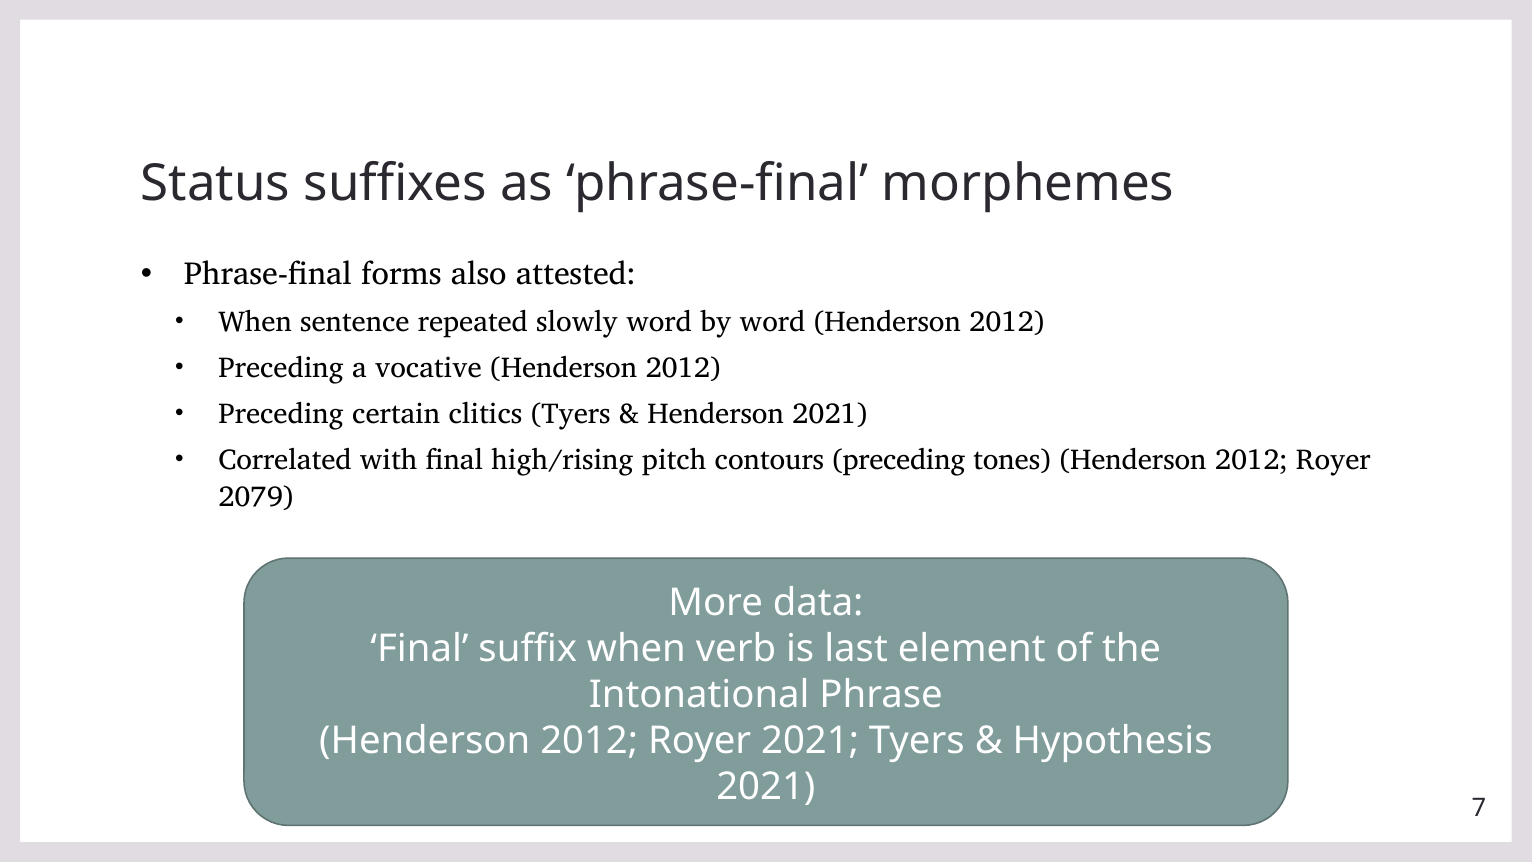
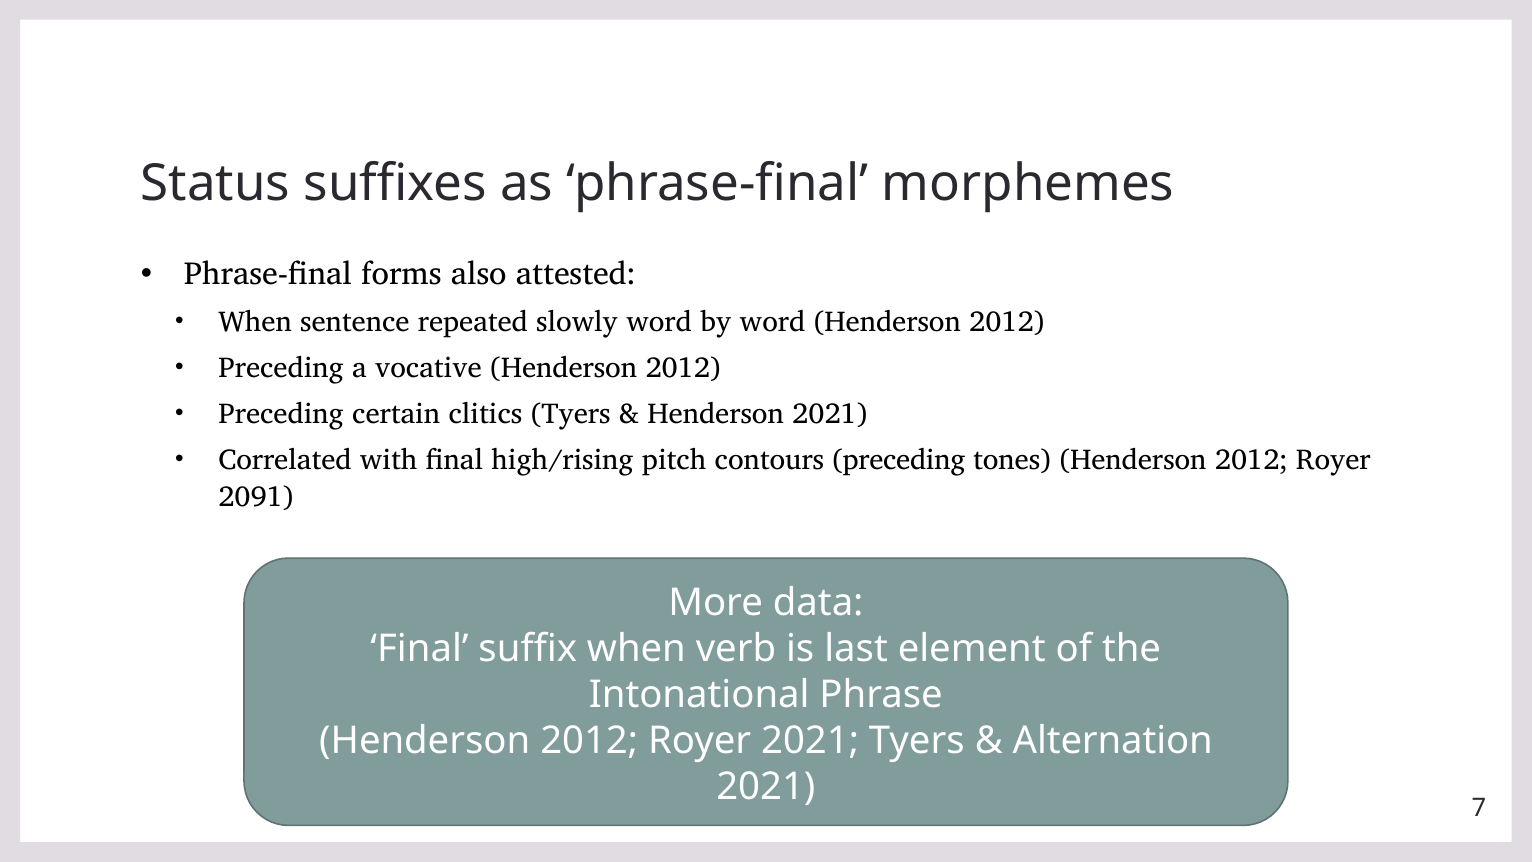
2079: 2079 -> 2091 (256, 497)
Hypothesis: Hypothesis -> Alternation (1113, 740)
